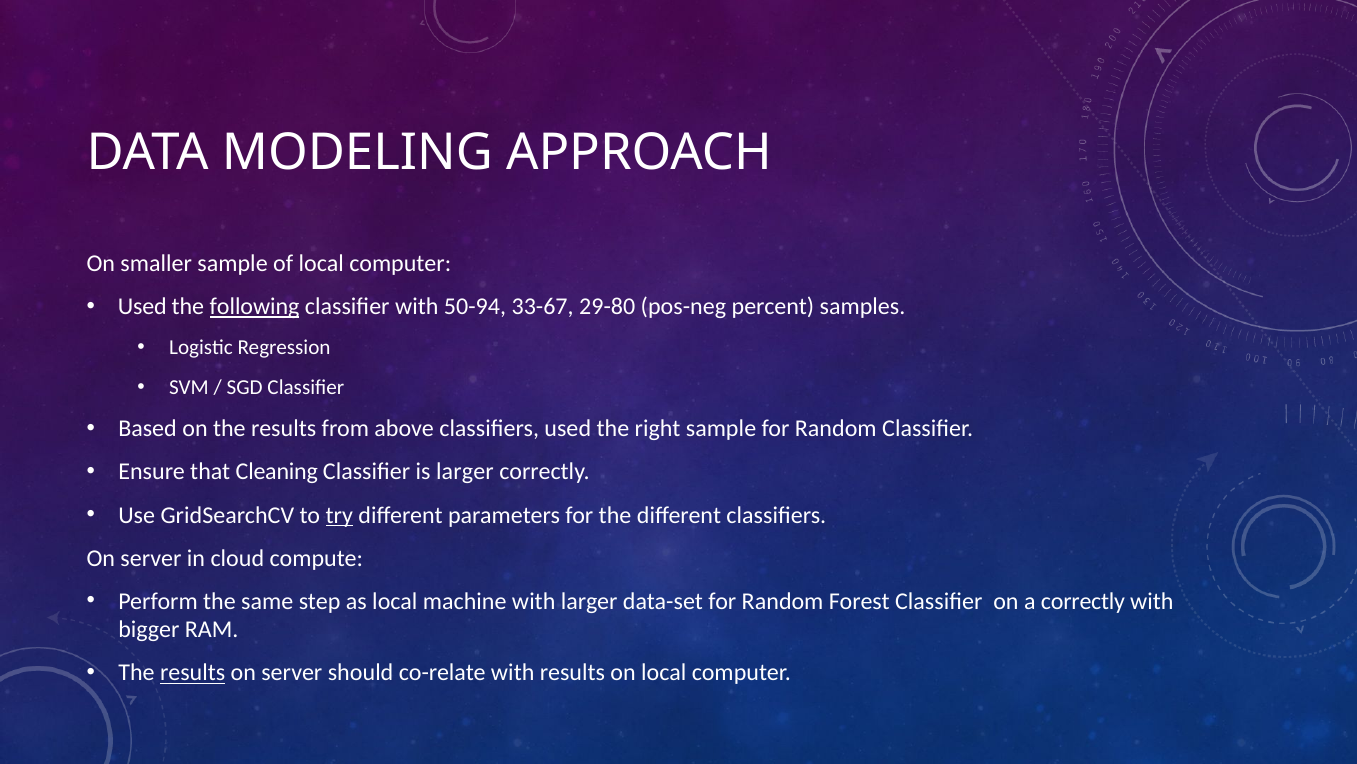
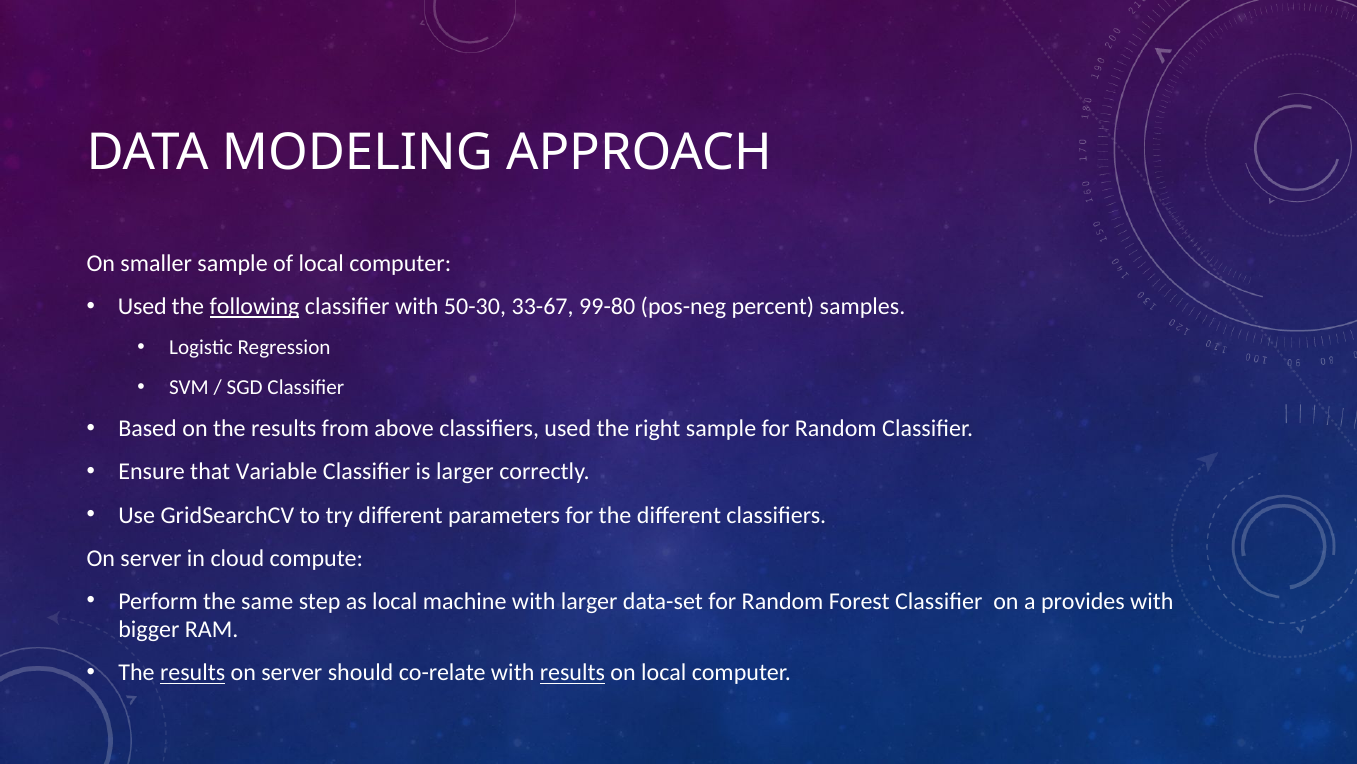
50-94: 50-94 -> 50-30 (475, 306)
29-80: 29-80 -> 99-80 (607, 306)
Cleaning: Cleaning -> Variable (277, 472)
try underline: present -> none (339, 515)
a correctly: correctly -> provides (1083, 601)
results underline: none -> present (572, 672)
